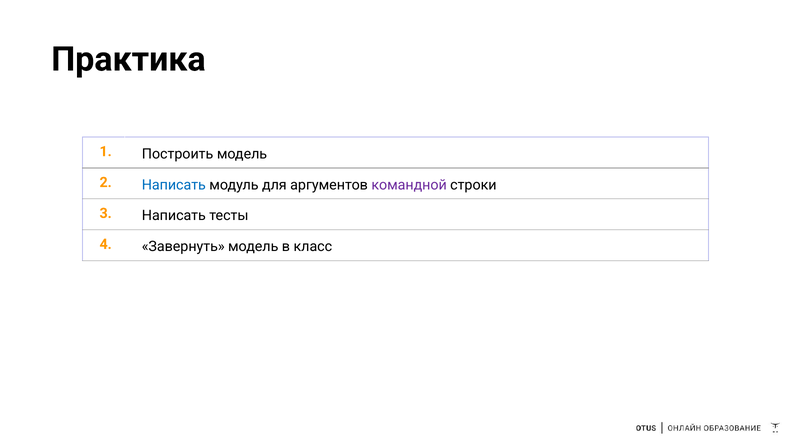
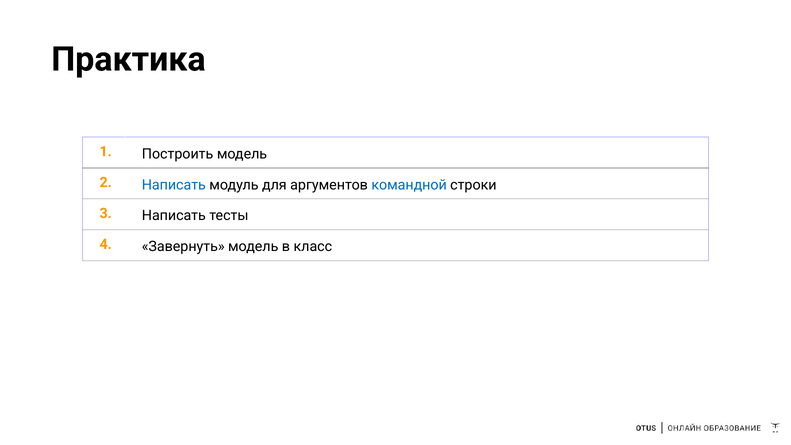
командной colour: purple -> blue (409, 185)
